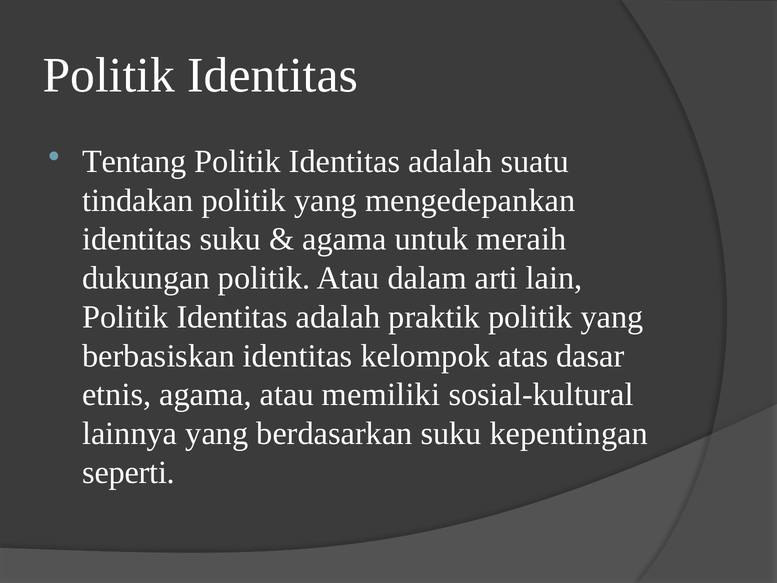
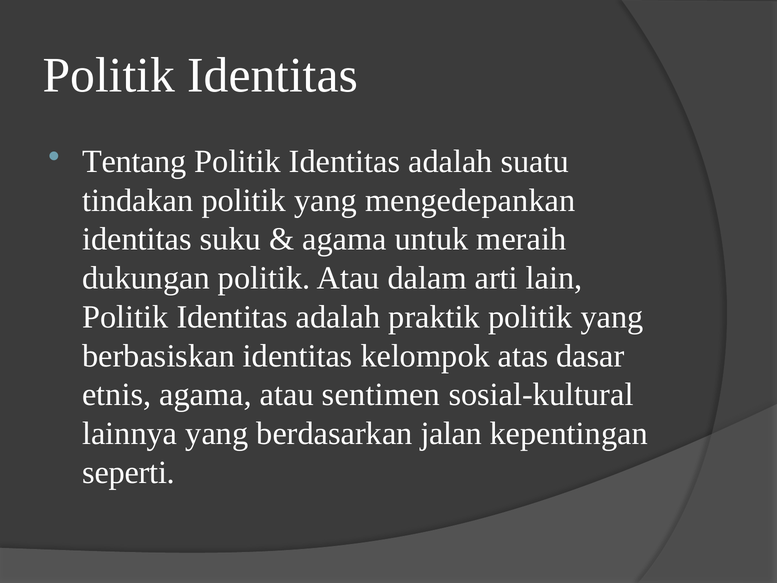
memiliki: memiliki -> sentimen (381, 395)
berdasarkan suku: suku -> jalan (451, 433)
